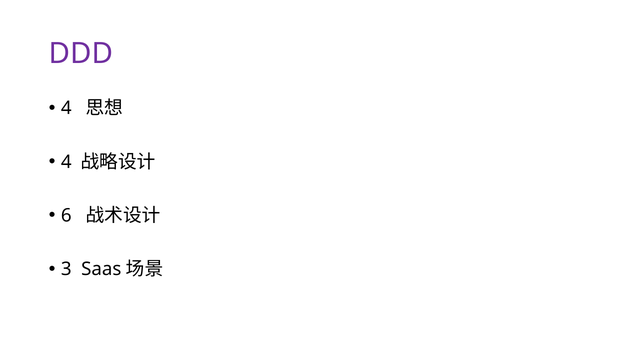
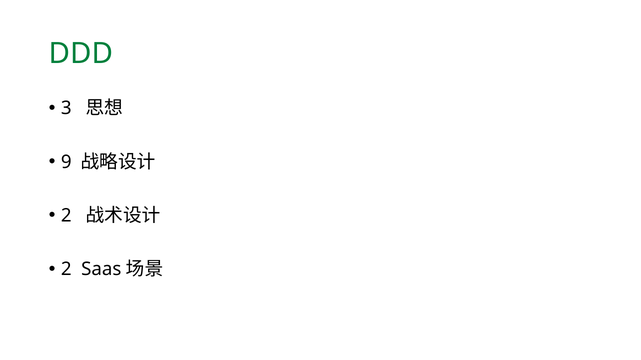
DDD colour: purple -> green (81, 54)
4: 4 -> 3 (66, 108)
4: 4 -> 9 (66, 162)
6: 6 -> 2 (66, 216)
3: 3 -> 2 (66, 270)
